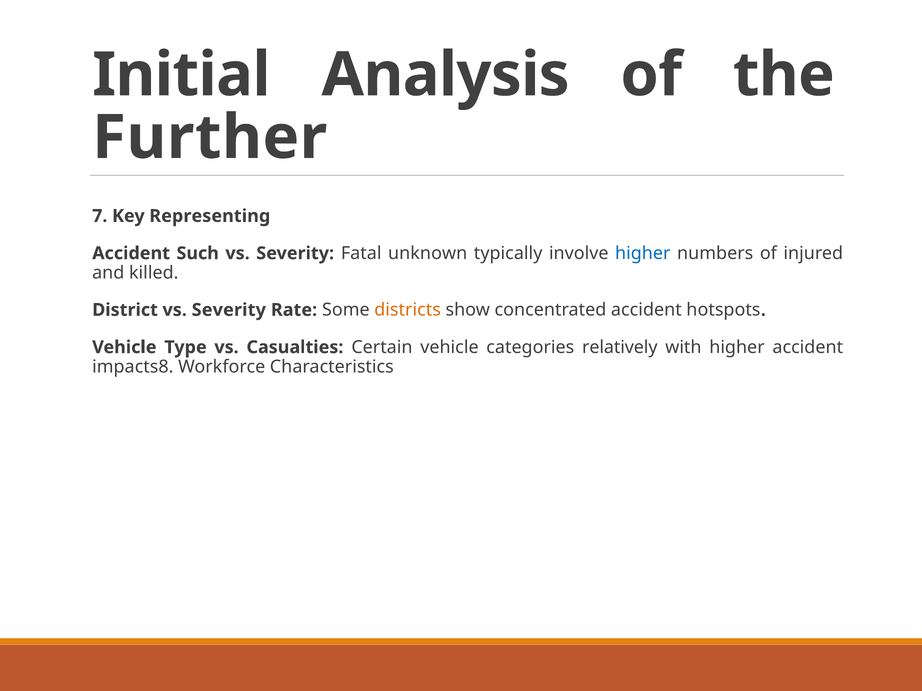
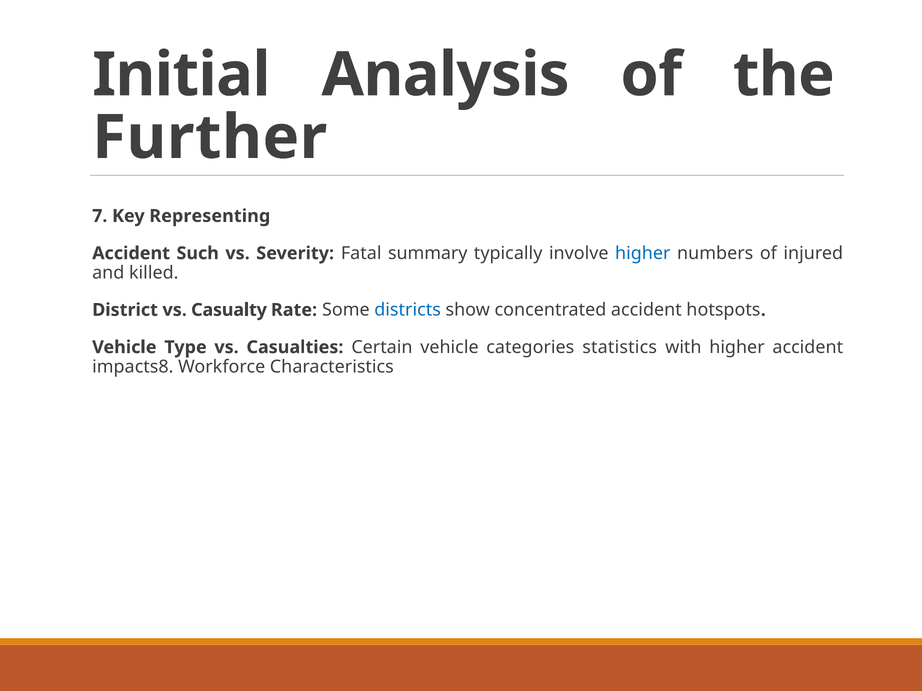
unknown: unknown -> summary (428, 253)
District vs Severity: Severity -> Casualty (229, 310)
districts colour: orange -> blue (408, 310)
relatively: relatively -> statistics (620, 347)
